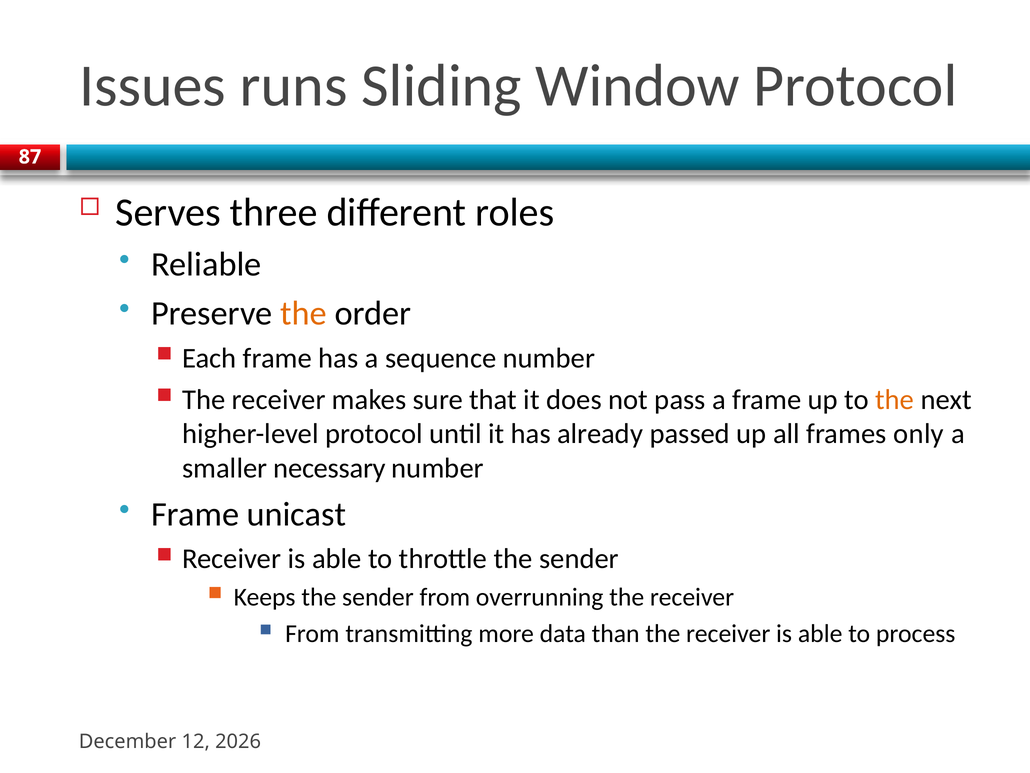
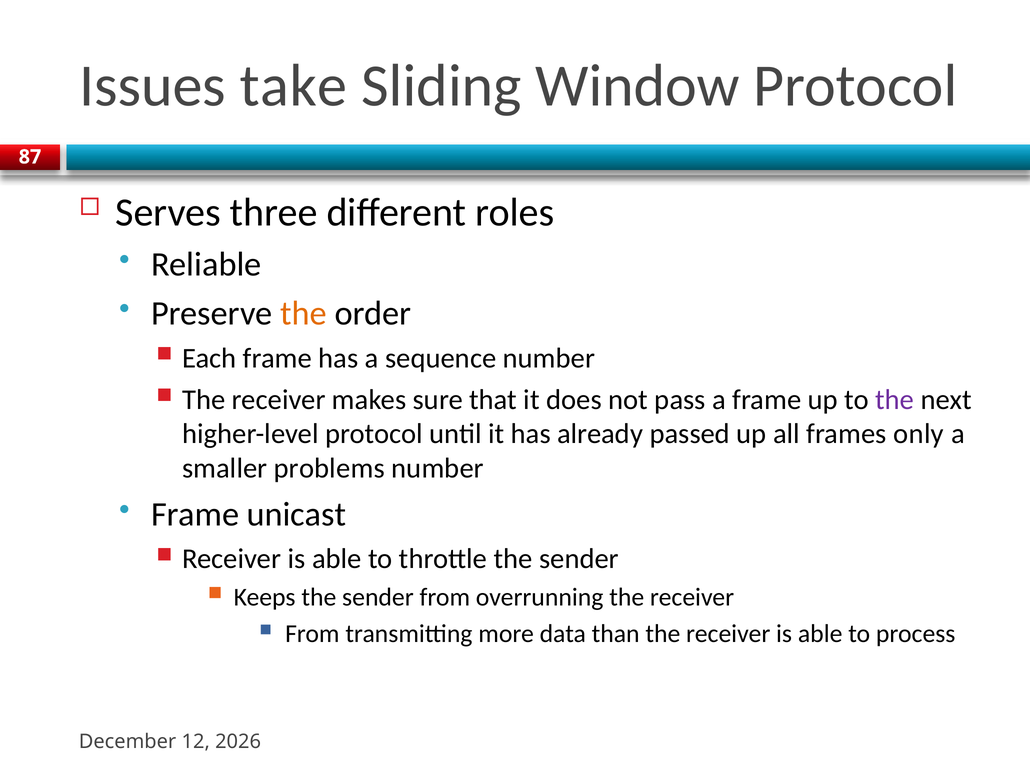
runs: runs -> take (293, 86)
the colour: orange -> purple (895, 399)
necessary: necessary -> problems (329, 468)
